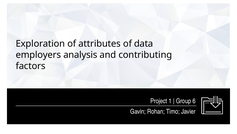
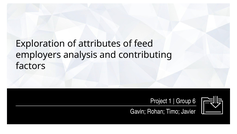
data: data -> feed (144, 44)
